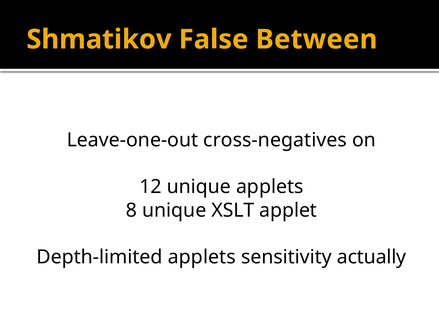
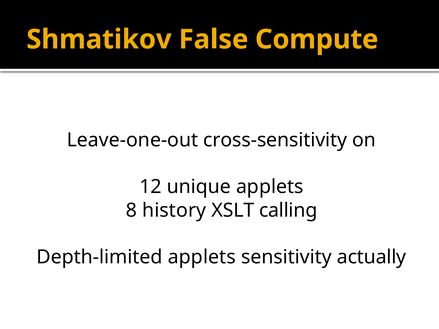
Between: Between -> Compute (317, 39)
cross-negatives: cross-negatives -> cross-sensitivity (275, 140)
8 unique: unique -> history (174, 210)
applet: applet -> calling (288, 210)
